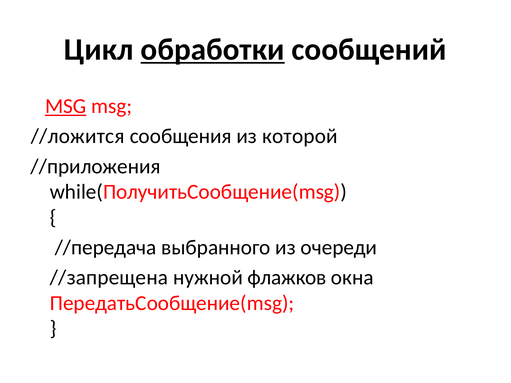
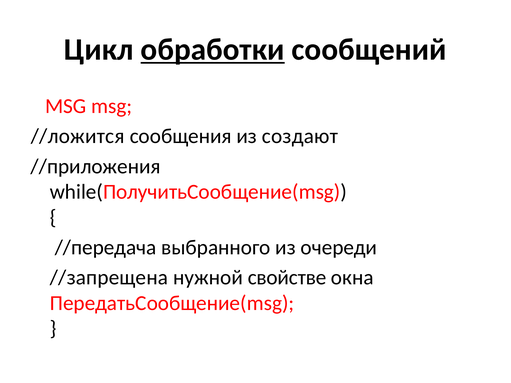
MSG underline: present -> none (66, 106)
которой: которой -> создают (300, 136)
флажков: флажков -> свойстве (287, 278)
